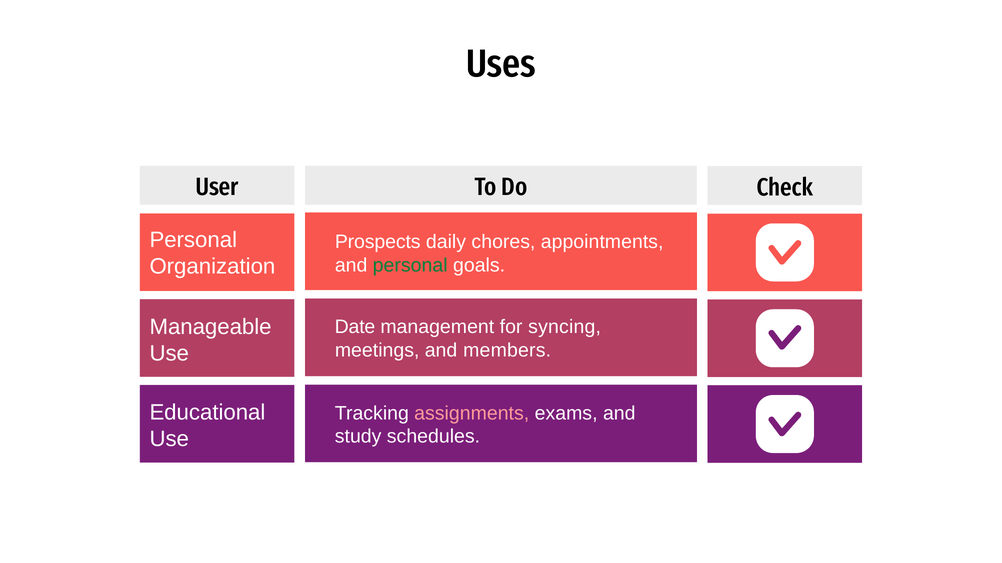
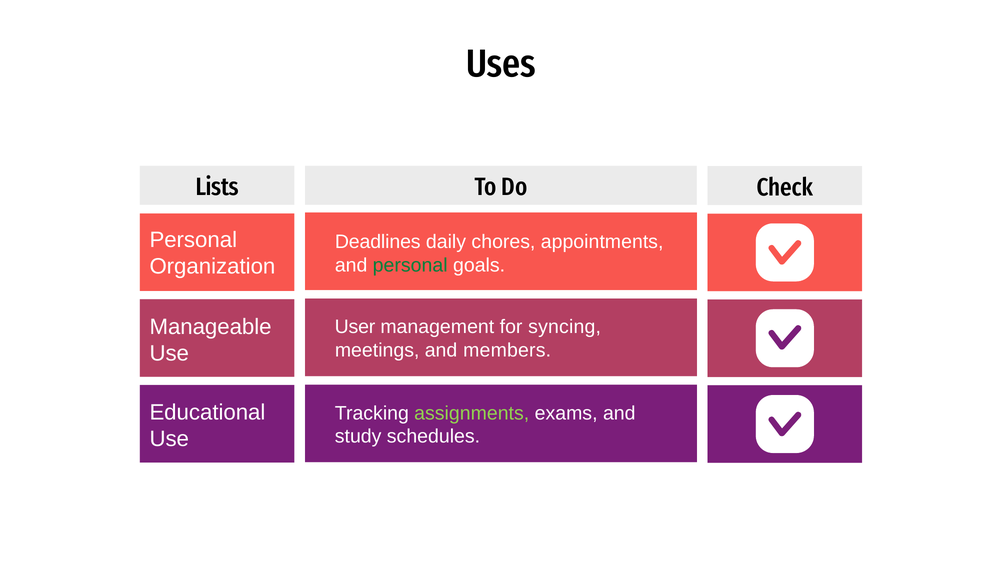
User: User -> Lists (217, 187)
Prospects: Prospects -> Deadlines (378, 242)
Date: Date -> User (355, 327)
assignments colour: pink -> light green (472, 414)
